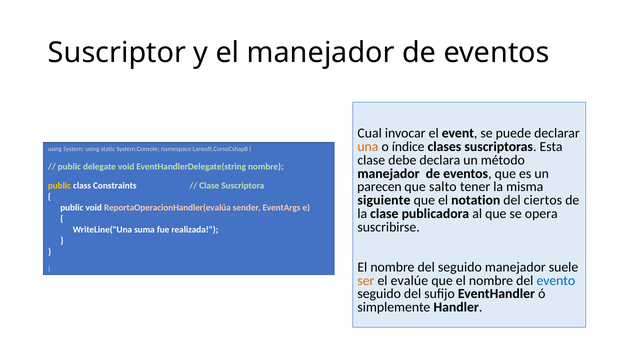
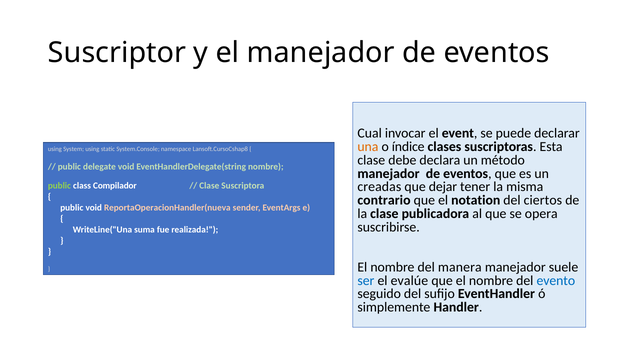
parecen: parecen -> creadas (379, 187)
salto: salto -> dejar (443, 187)
public colour: yellow -> light green (59, 186)
Constraints: Constraints -> Compilador (115, 186)
siguiente: siguiente -> contrario (384, 200)
ReportaOperacionHandler(evalúa: ReportaOperacionHandler(evalúa -> ReportaOperacionHandler(nueva (167, 208)
del seguido: seguido -> manera (460, 267)
ser colour: orange -> blue (366, 280)
